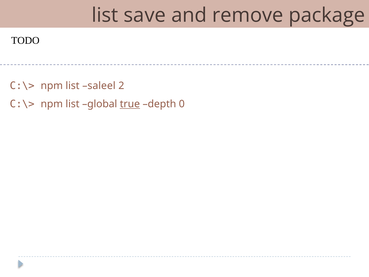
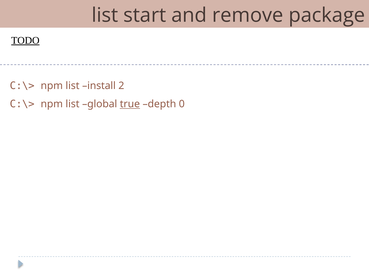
save: save -> start (145, 15)
TODO underline: none -> present (25, 40)
saleel: saleel -> install (99, 86)
